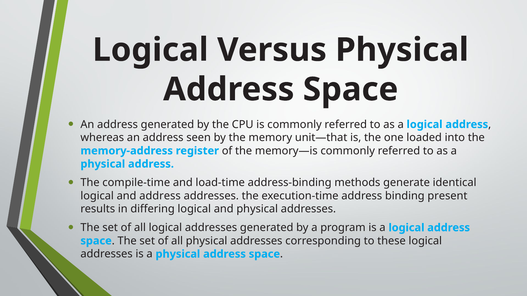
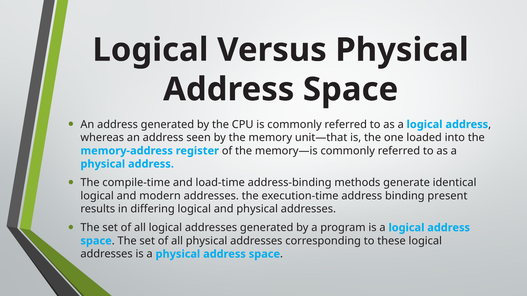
and address: address -> modern (160, 196)
